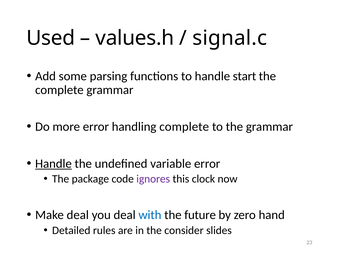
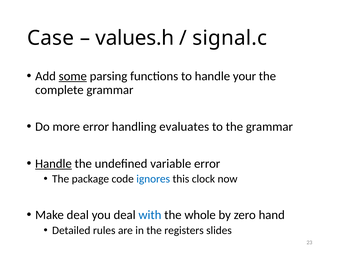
Used: Used -> Case (51, 38)
some underline: none -> present (73, 76)
start: start -> your (244, 76)
handling complete: complete -> evaluates (184, 127)
ignores colour: purple -> blue (153, 179)
future: future -> whole (200, 215)
consider: consider -> registers (184, 231)
